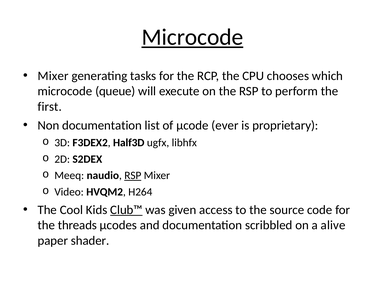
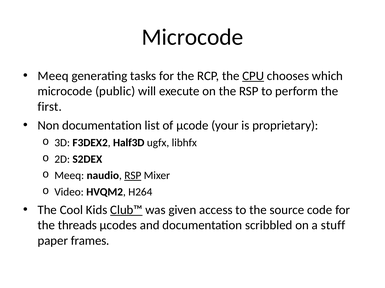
Microcode underline: present -> none (192, 37)
Mixer: Mixer -> Meeq (53, 76)
CPU underline: none -> present (253, 76)
queue: queue -> public (115, 91)
ever: ever -> your (225, 126)
alive: alive -> stuff (333, 226)
shader: shader -> frames (90, 241)
